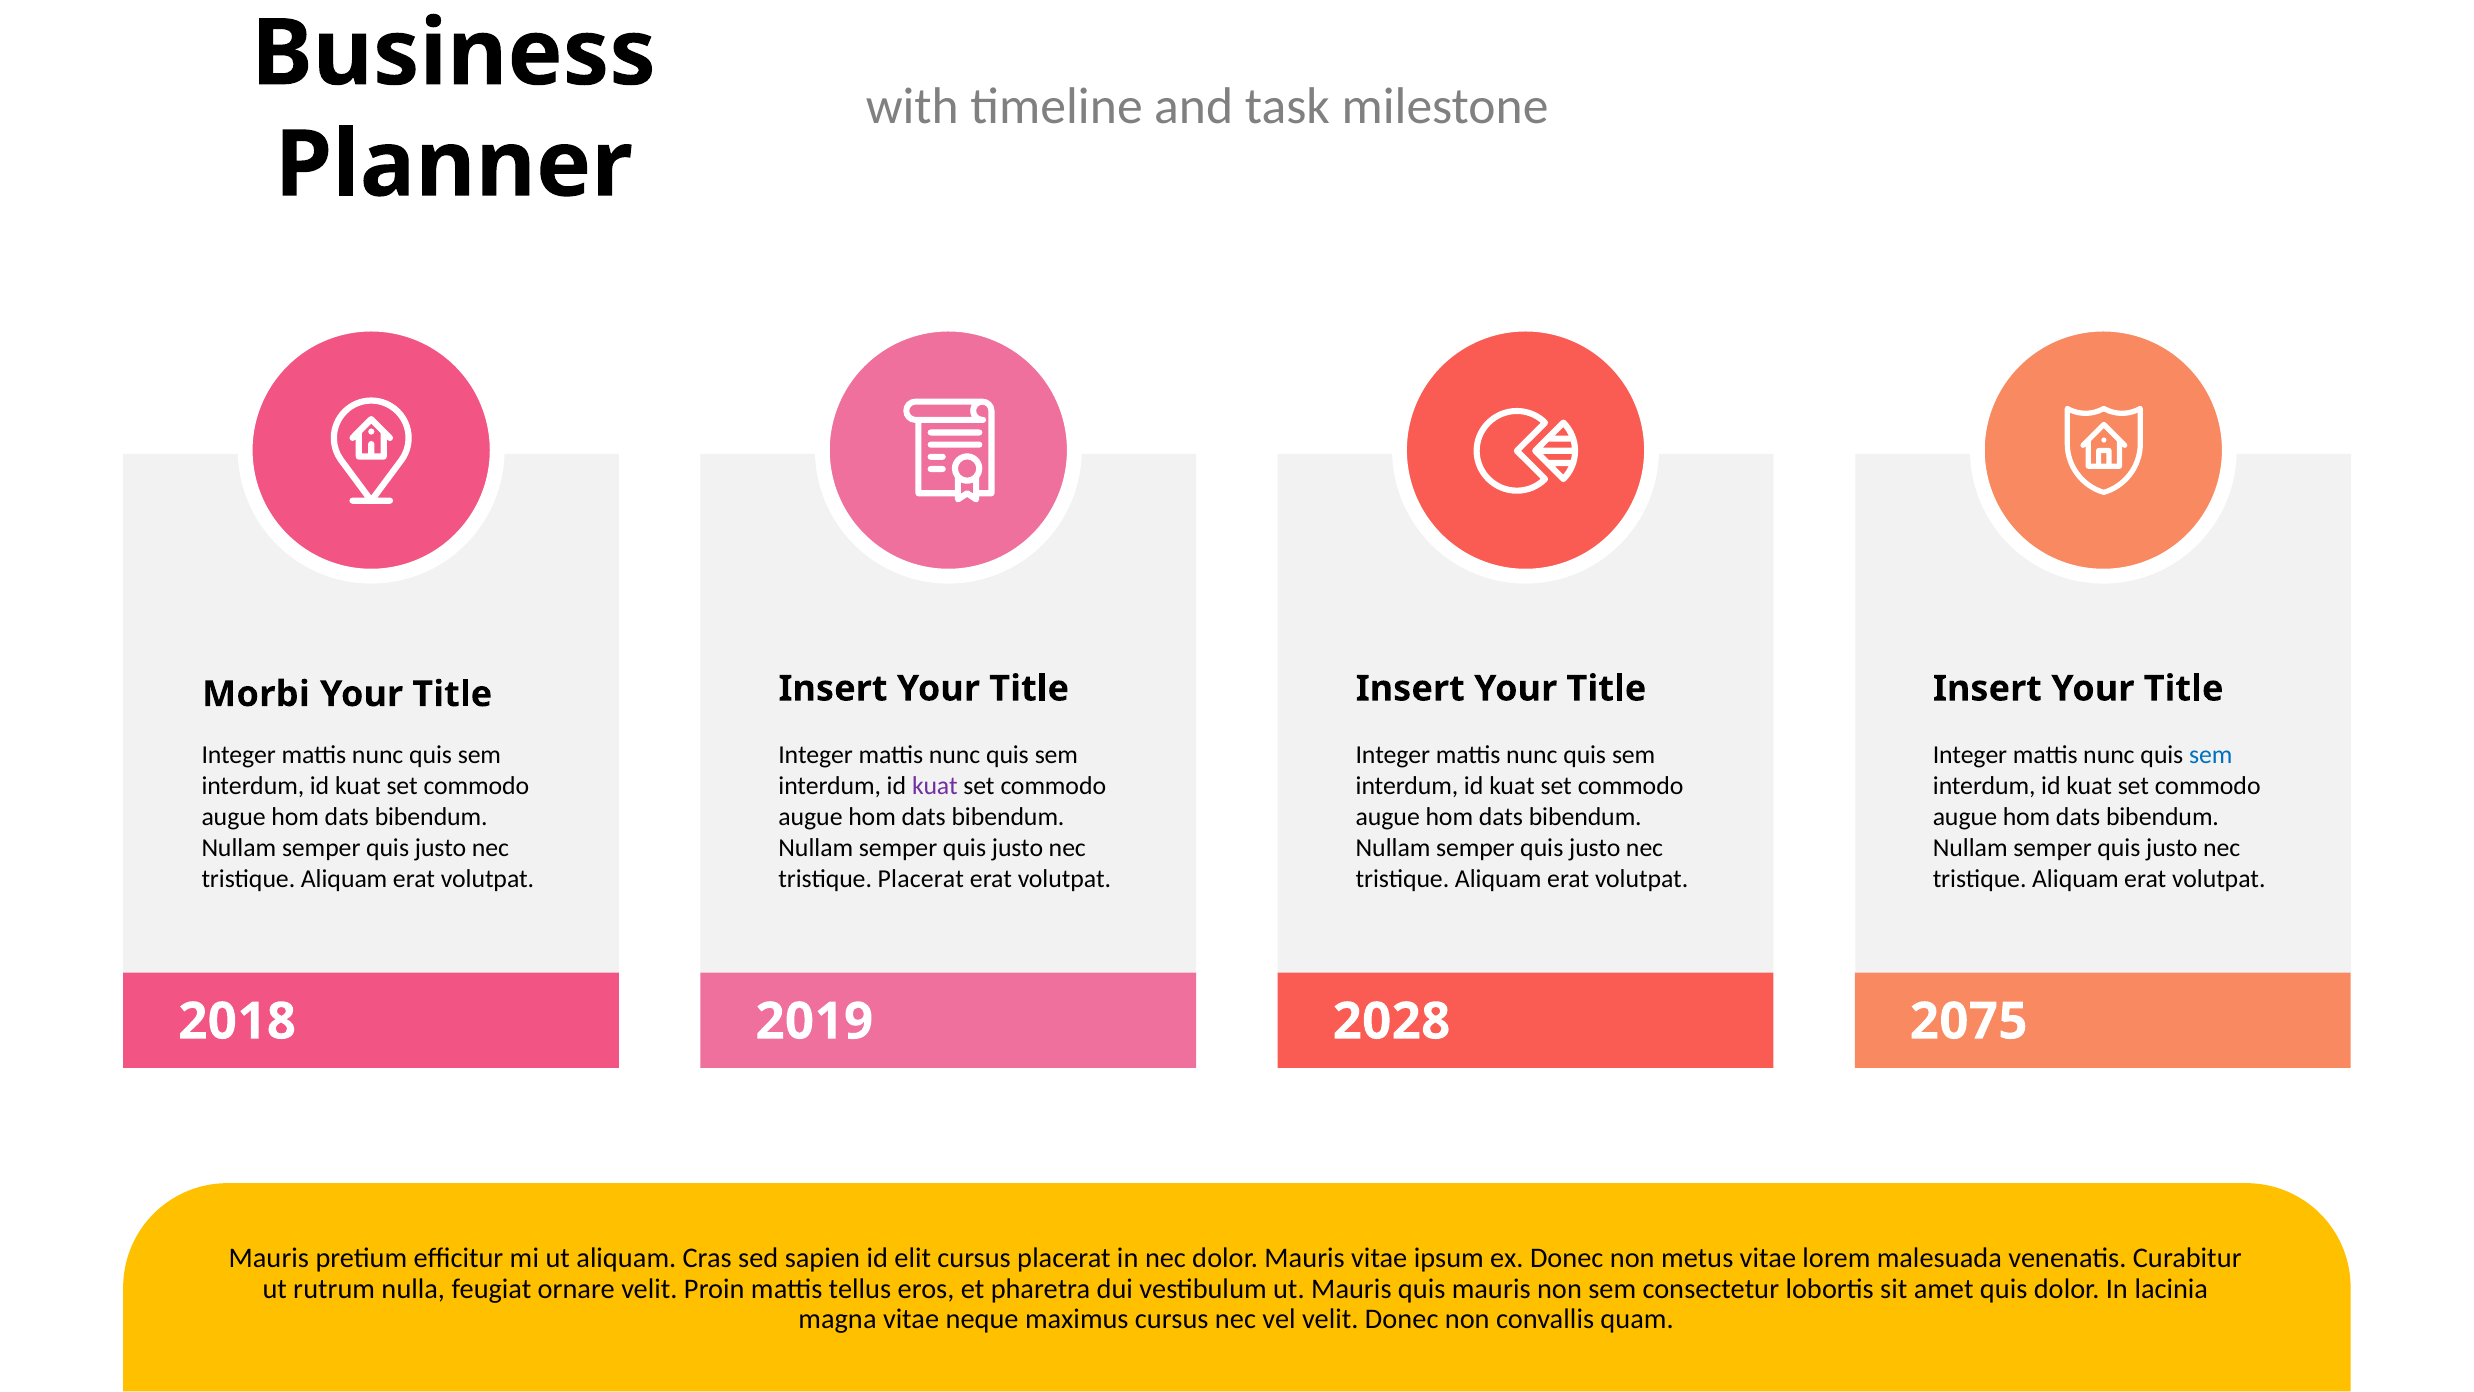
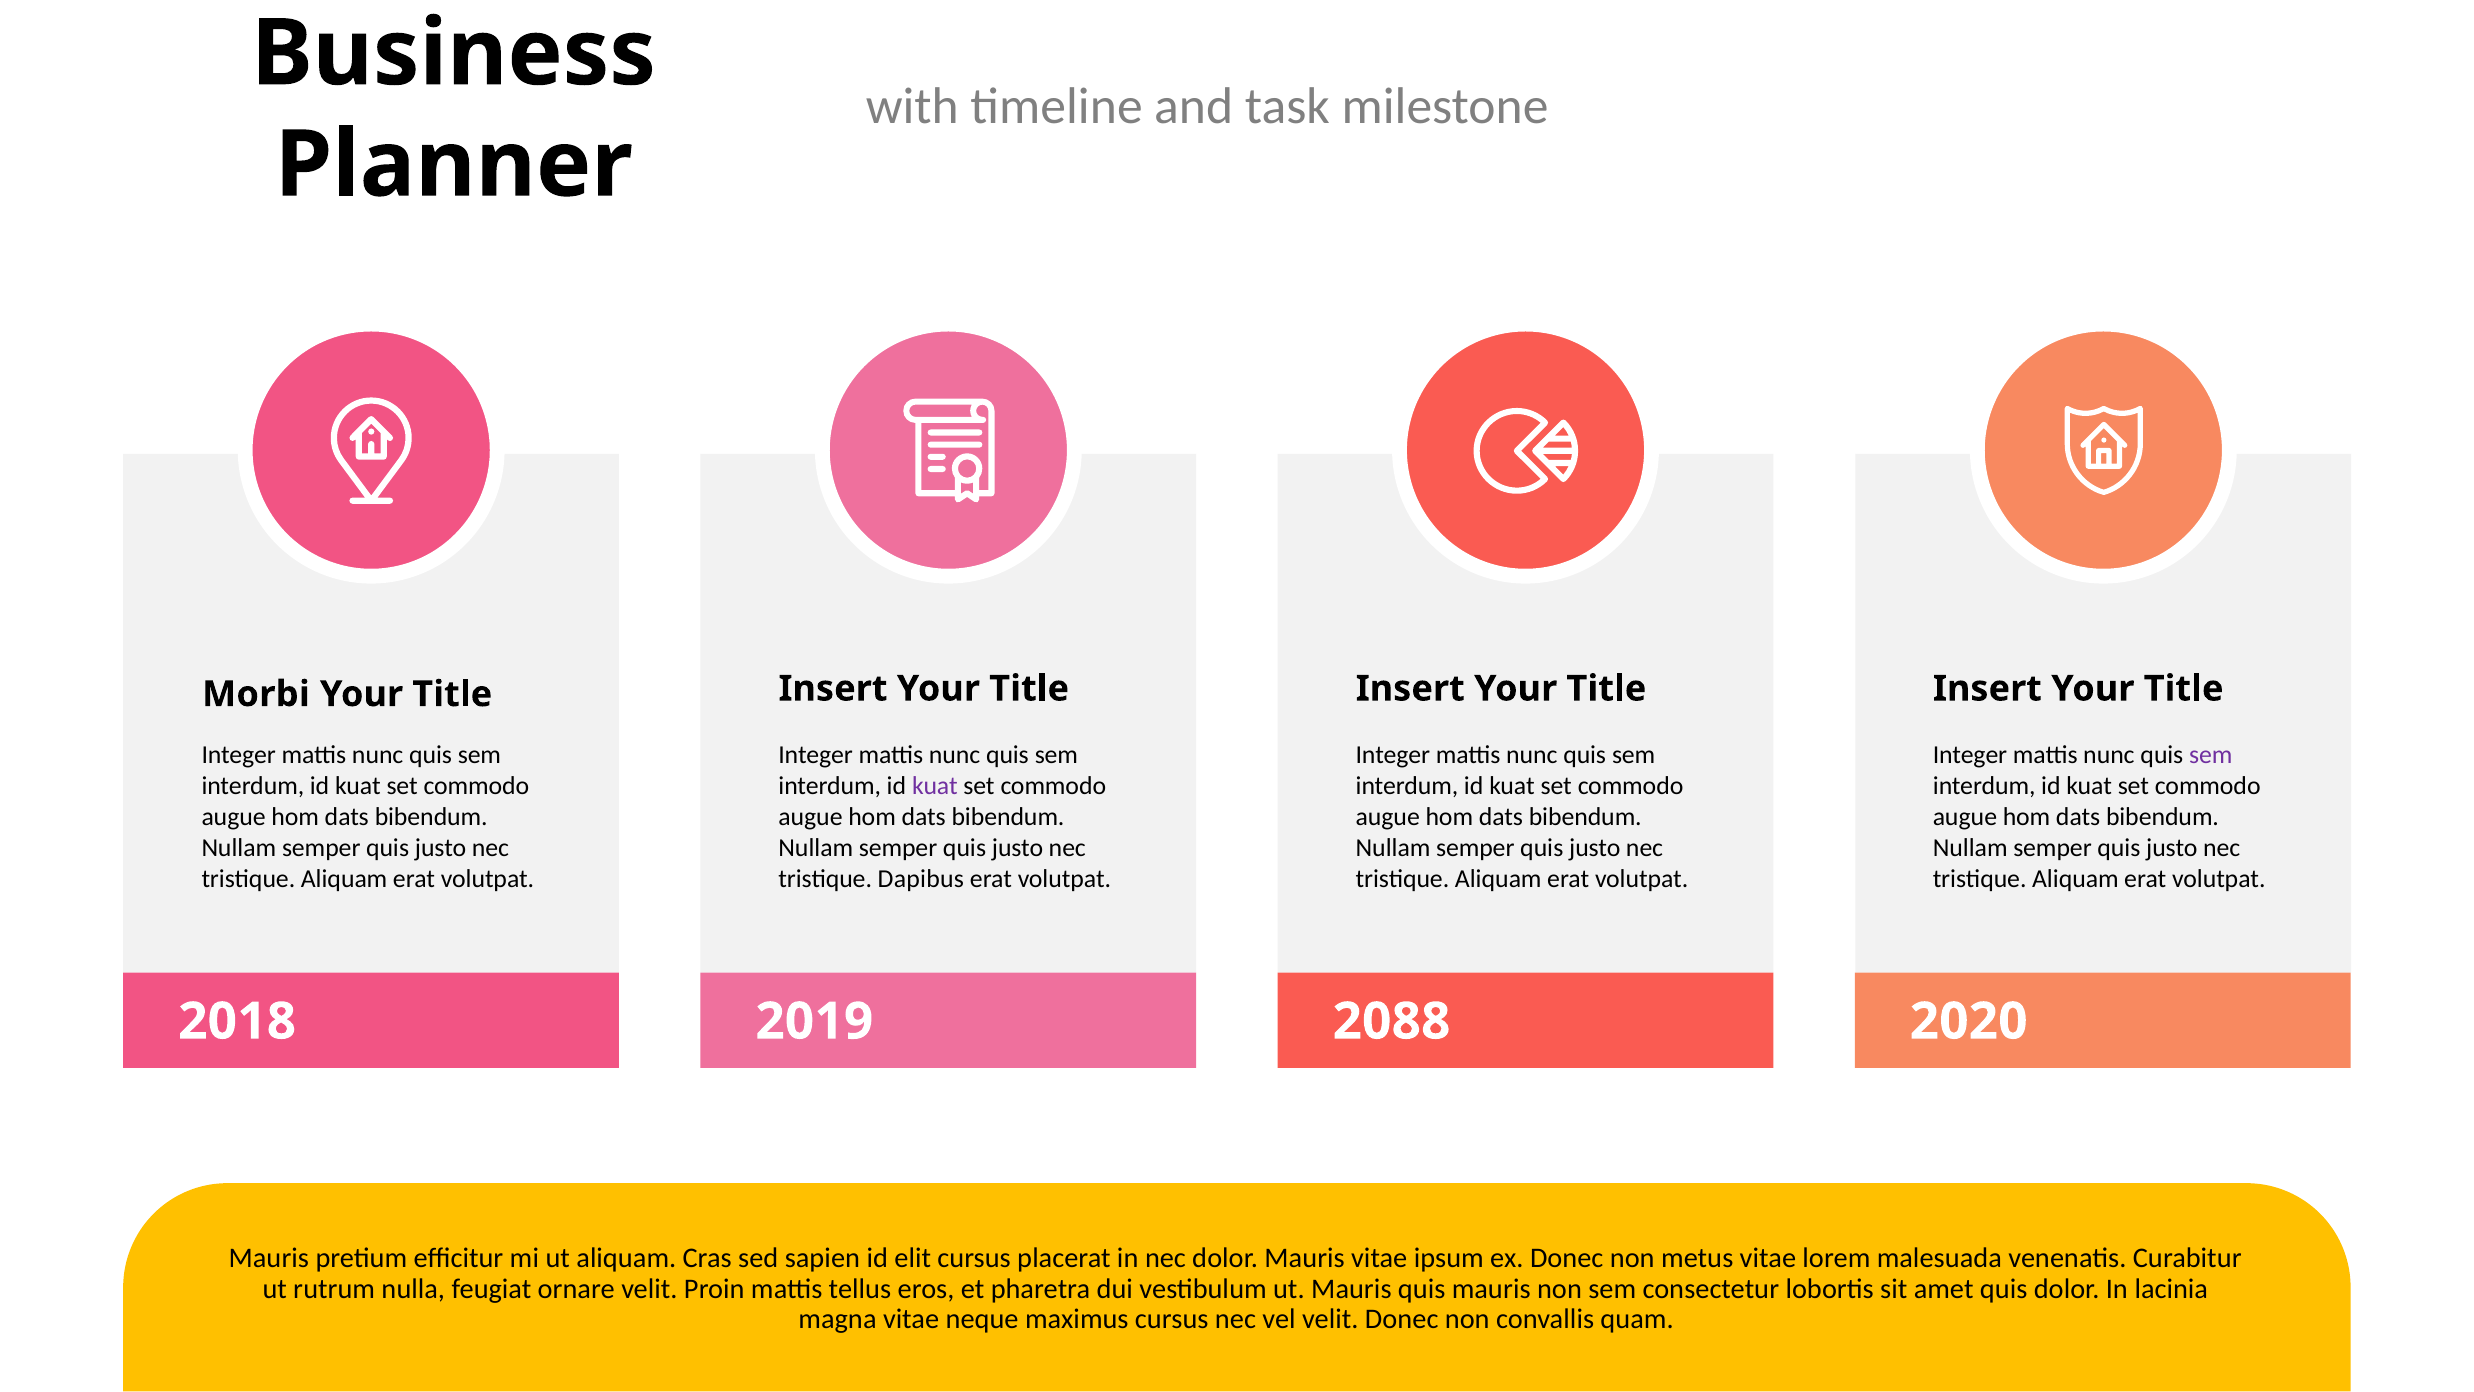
sem colour: blue -> purple (2211, 755)
tristique Placerat: Placerat -> Dapibus (921, 878)
2028: 2028 -> 2088 (1392, 1021)
2075: 2075 -> 2020 (1969, 1021)
